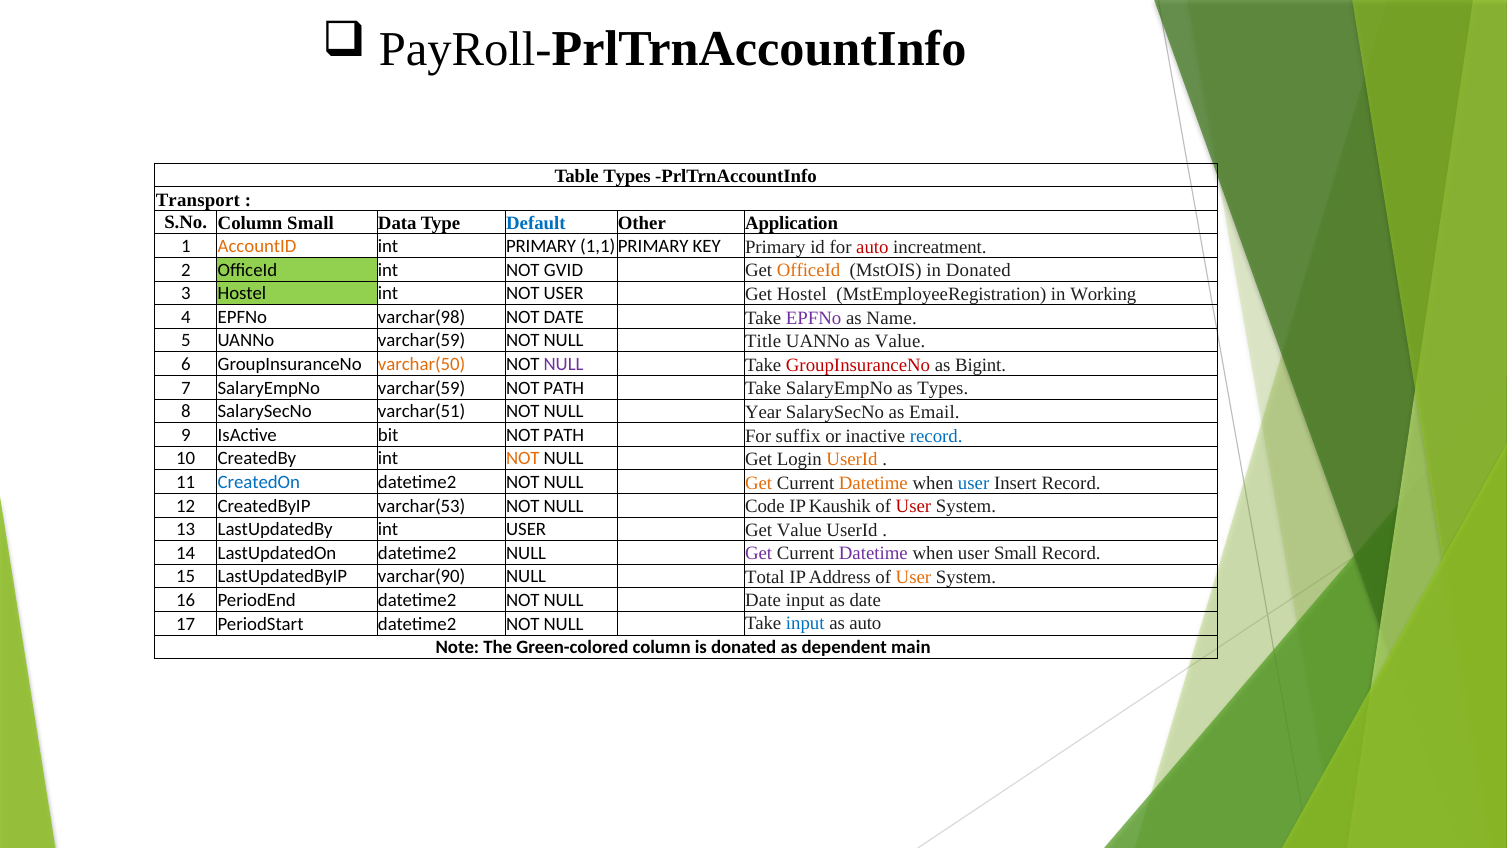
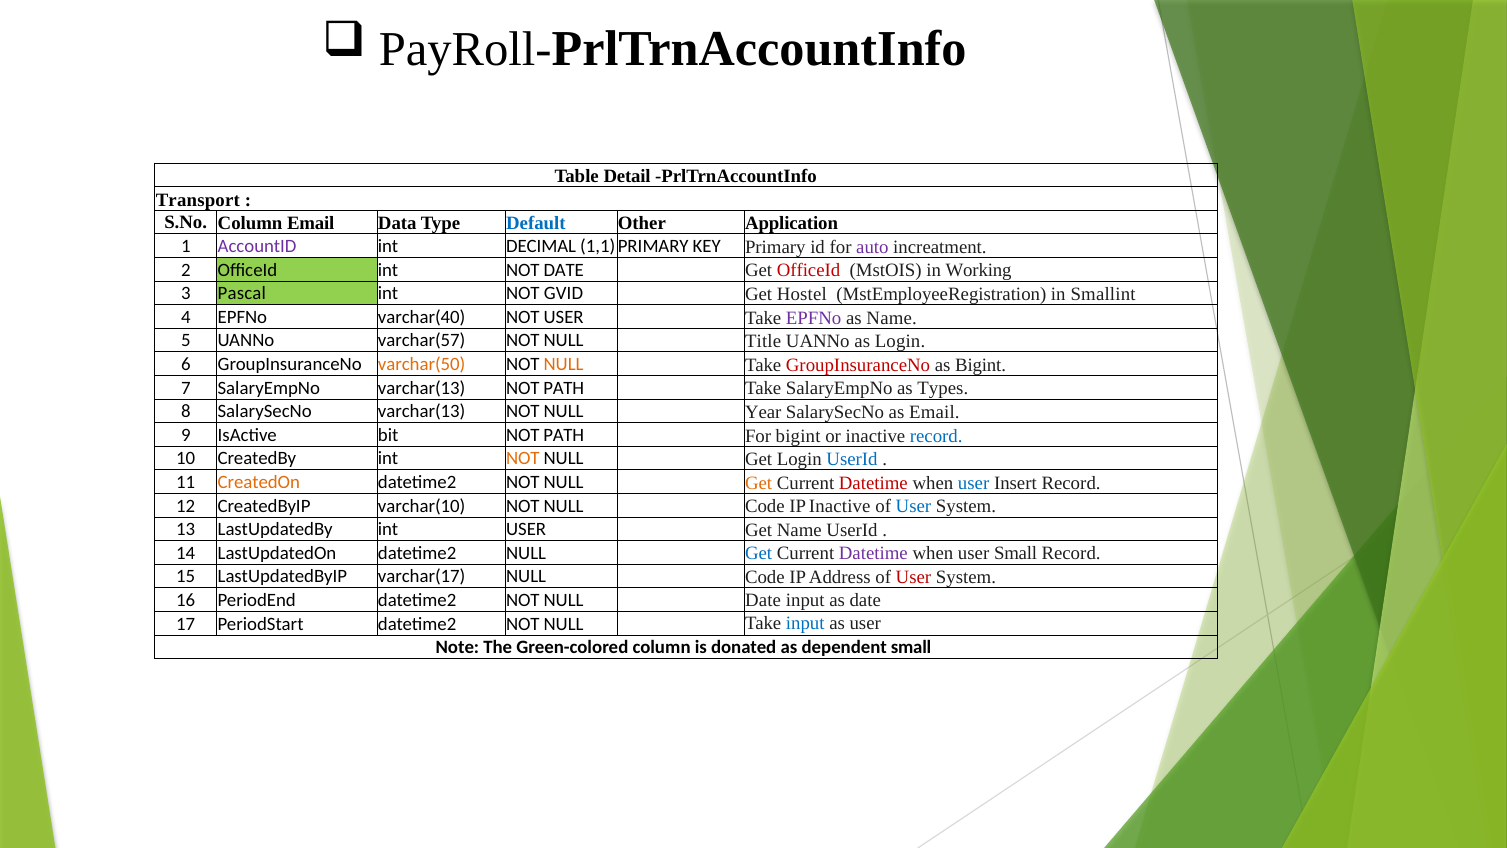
Table Types: Types -> Detail (627, 176)
Column Small: Small -> Email (311, 223)
AccountID colour: orange -> purple (257, 246)
int PRIMARY: PRIMARY -> DECIMAL (541, 246)
auto colour: red -> purple (872, 247)
NOT GVID: GVID -> DATE (564, 270)
OfficeId colour: orange -> red (809, 271)
in Donated: Donated -> Working (979, 271)
3 Hostel: Hostel -> Pascal (242, 293)
NOT USER: USER -> GVID (564, 293)
Working: Working -> Smallint (1103, 294)
varchar(98: varchar(98 -> varchar(40 (422, 317)
NOT DATE: DATE -> USER (564, 317)
UANNo varchar(59: varchar(59 -> varchar(57 (422, 341)
as Value: Value -> Login (900, 341)
NULL colour: purple -> orange (564, 364)
SalaryEmpNo varchar(59: varchar(59 -> varchar(13 (422, 388)
SalarySecNo varchar(51: varchar(51 -> varchar(13 (422, 411)
For suffix: suffix -> bigint (798, 436)
UserId colour: orange -> blue (852, 459)
CreatedOn colour: blue -> orange (259, 482)
Datetime colour: orange -> red (873, 483)
varchar(53: varchar(53 -> varchar(10 (422, 506)
IP Kaushik: Kaushik -> Inactive (840, 506)
User colour: red -> blue (913, 506)
Get Value: Value -> Name (799, 530)
Get colour: purple -> blue (759, 554)
varchar(90: varchar(90 -> varchar(17 (422, 576)
Total: Total -> Code (765, 577)
User colour: orange -> red (913, 577)
as auto: auto -> user (865, 623)
dependent main: main -> small (911, 647)
